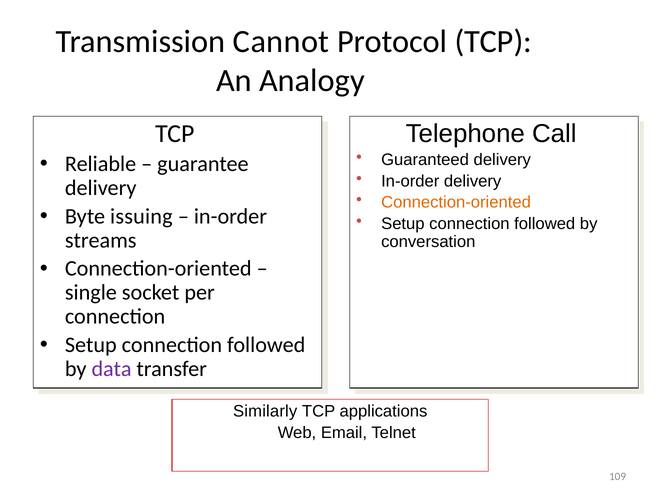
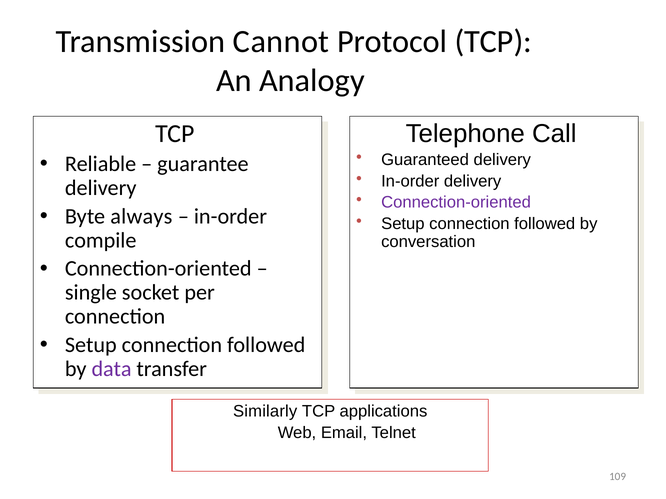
Connection-oriented colour: orange -> purple (456, 203)
issuing: issuing -> always (141, 217)
streams: streams -> compile (101, 240)
